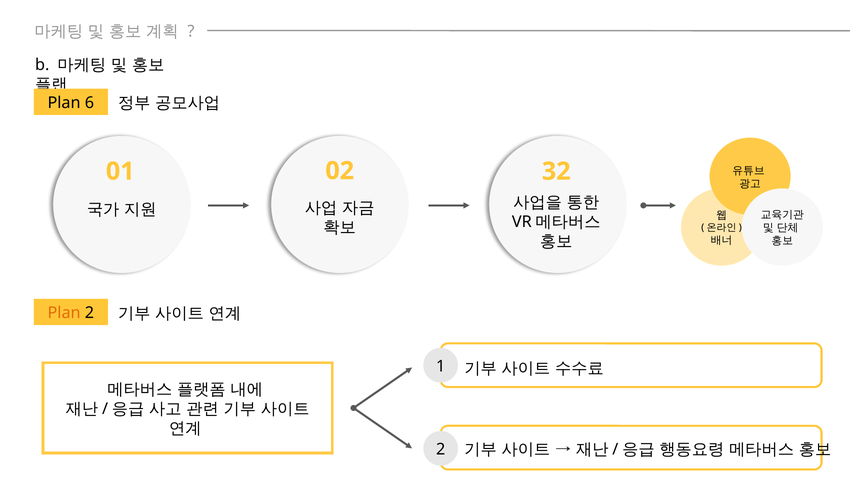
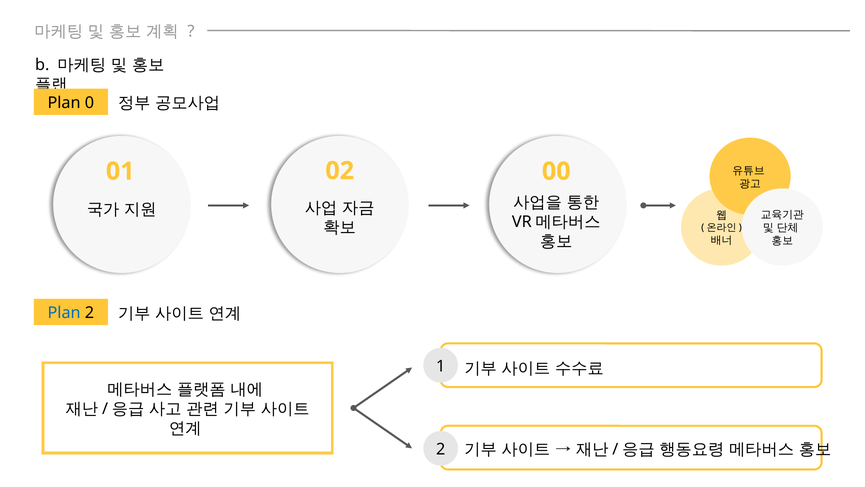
6: 6 -> 0 (89, 103)
32: 32 -> 00 (556, 171)
Plan colour: orange -> blue (64, 313)
